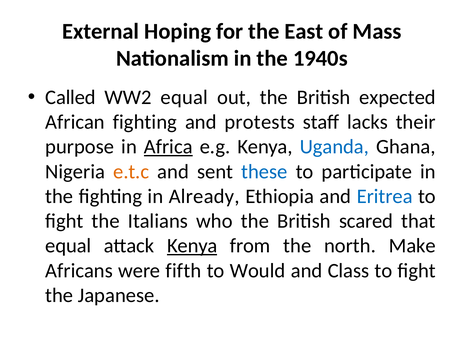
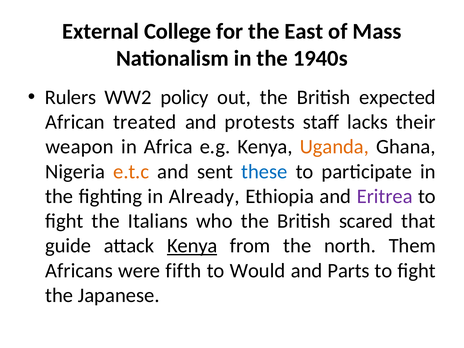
Hoping: Hoping -> College (178, 31)
Called: Called -> Rulers (70, 97)
WW2 equal: equal -> policy (185, 97)
African fighting: fighting -> treated (145, 122)
purpose: purpose -> weapon (80, 147)
Africa underline: present -> none (168, 147)
Uganda colour: blue -> orange (334, 147)
Eritrea colour: blue -> purple (385, 196)
equal: equal -> guide (68, 246)
Make: Make -> Them (412, 246)
Class: Class -> Parts (349, 271)
